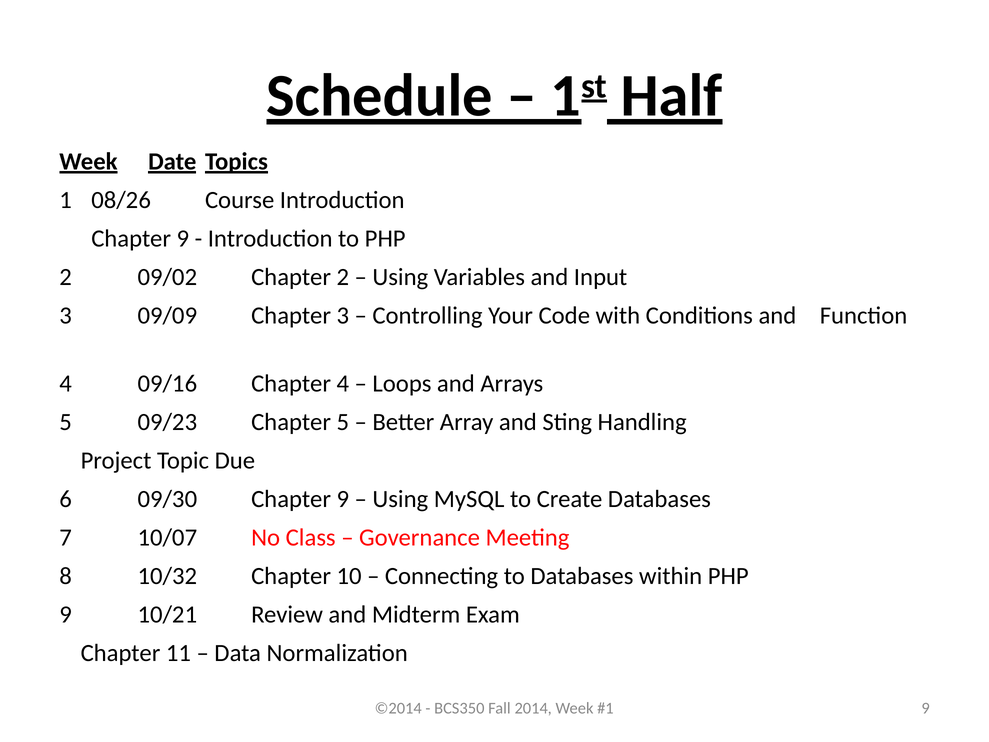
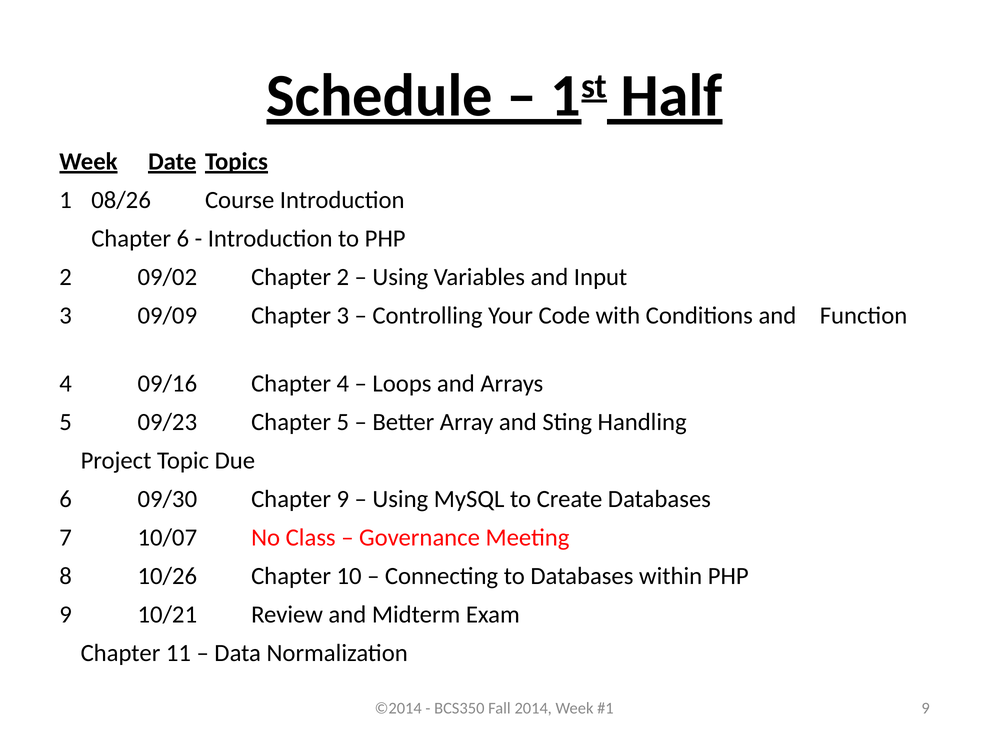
9: 9 -> 6 (183, 239)
10/32: 10/32 -> 10/26 (167, 576)
